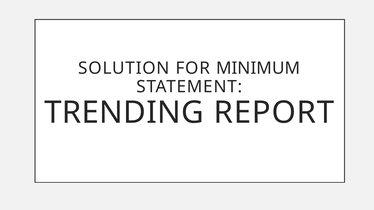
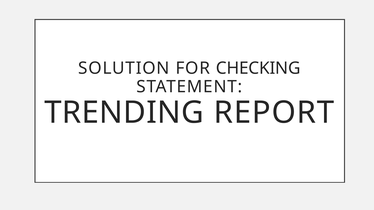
MINIMUM: MINIMUM -> CHECKING (258, 68)
